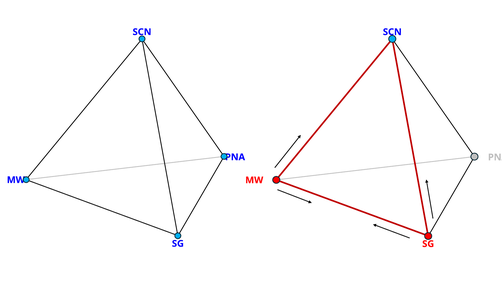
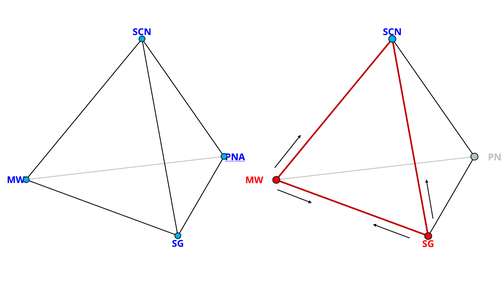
PNA underline: none -> present (235, 157)
